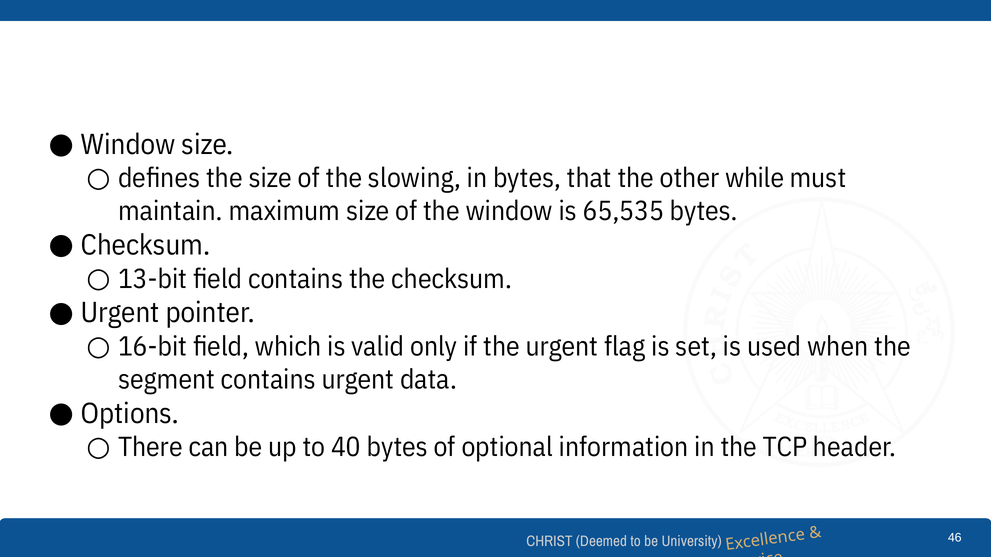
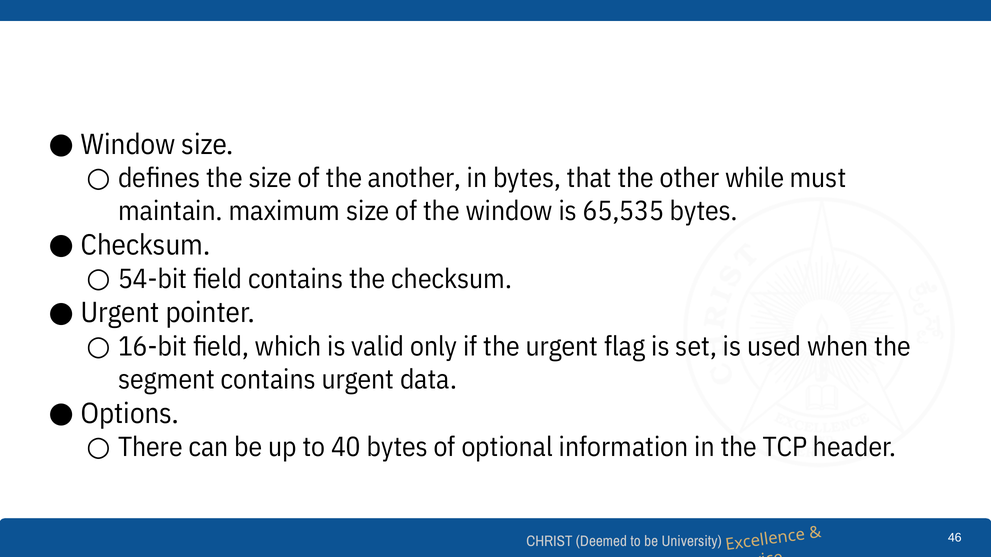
slowing: slowing -> another (415, 178)
13-bit: 13-bit -> 54-bit (153, 279)
